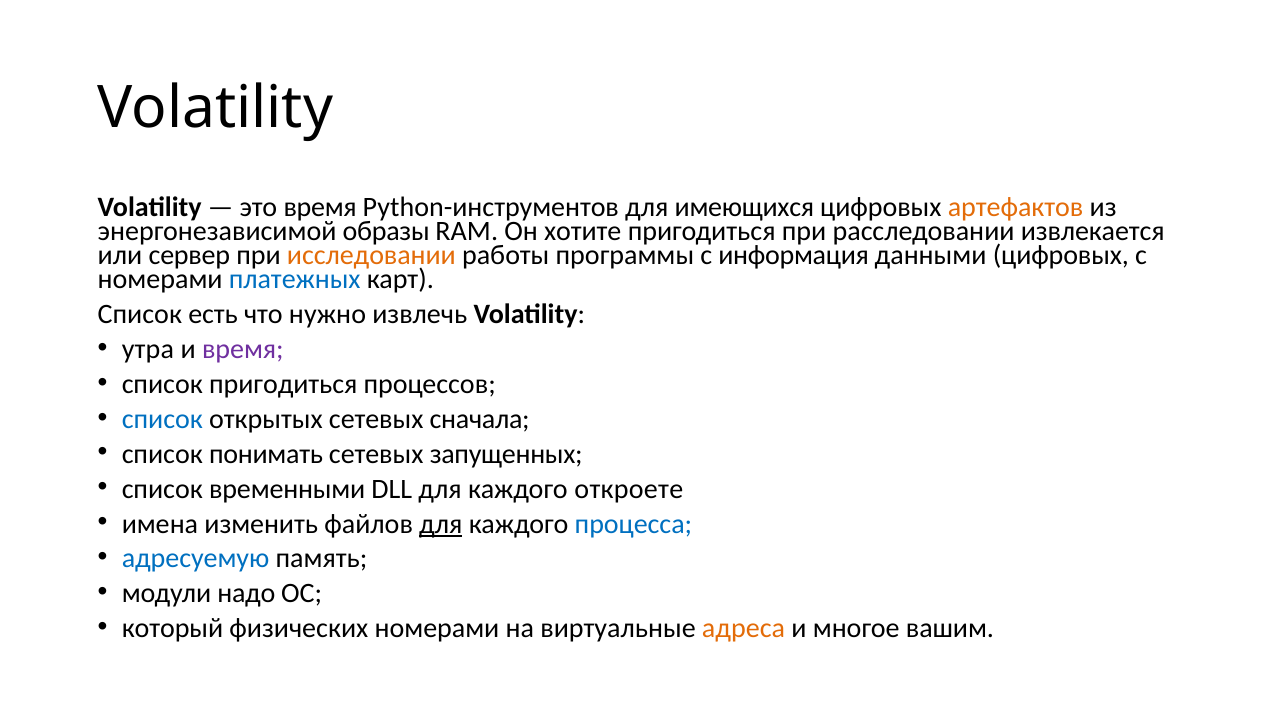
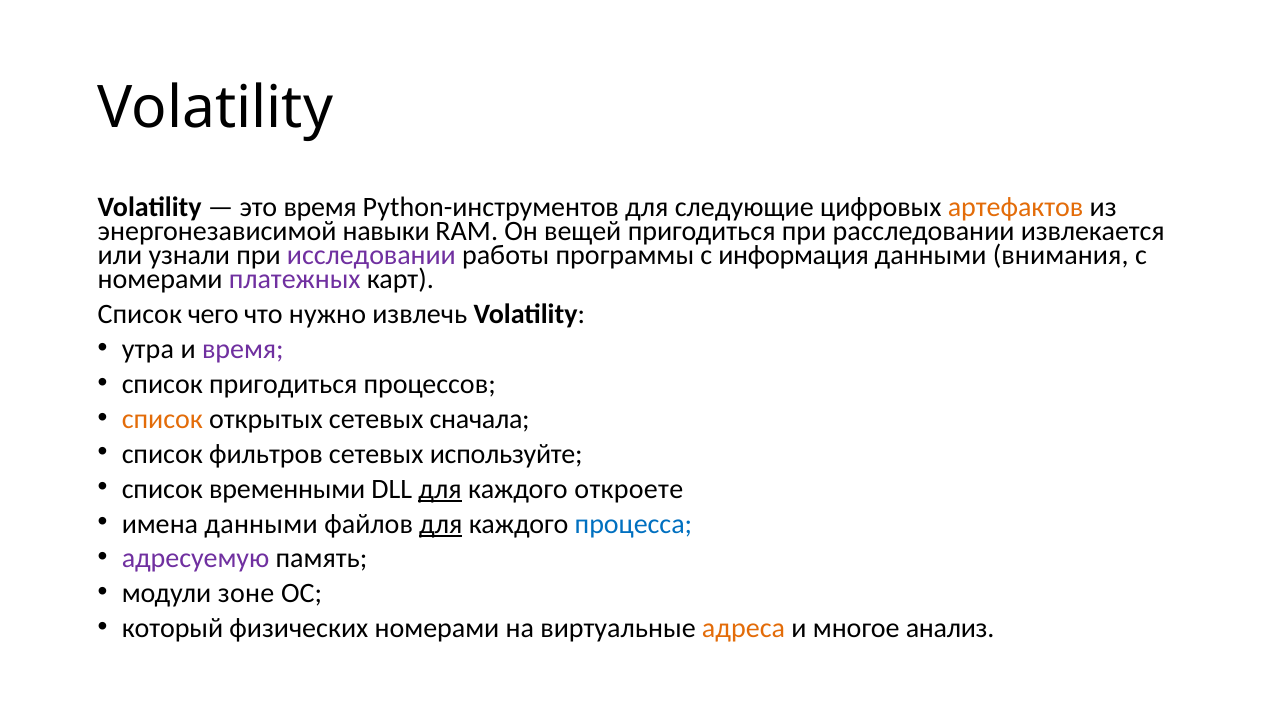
имеющихся: имеющихся -> следующие (744, 207)
образы: образы -> навыки (386, 231)
хотите: хотите -> вещей (583, 231)
сервер: сервер -> узнали (189, 255)
исследовании colour: orange -> purple (371, 255)
данными цифровых: цифровых -> внимания (1061, 255)
платежных colour: blue -> purple (295, 280)
есть: есть -> чего (213, 314)
список colour: blue -> orange (162, 419)
понимать: понимать -> фильтров (266, 454)
запущенных: запущенных -> используйте (506, 454)
для underline: none -> present (440, 489)
имена изменить: изменить -> данными (261, 524)
адресуемую colour: blue -> purple (196, 559)
надо: надо -> зоне (246, 594)
вашим: вашим -> анализ (950, 629)
